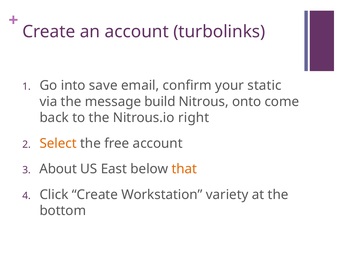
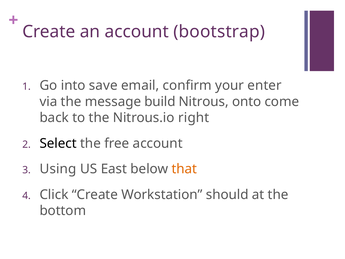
turbolinks: turbolinks -> bootstrap (219, 32)
static: static -> enter (265, 85)
Select colour: orange -> black (58, 143)
About: About -> Using (58, 169)
variety: variety -> should (227, 195)
